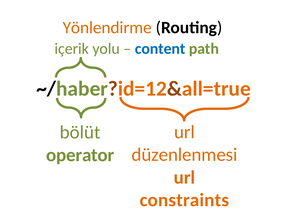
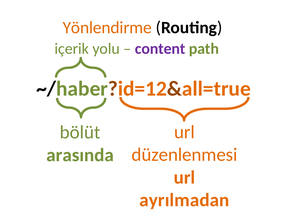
content colour: blue -> purple (160, 49)
operator: operator -> arasında (80, 156)
constraints: constraints -> ayrılmadan (184, 201)
